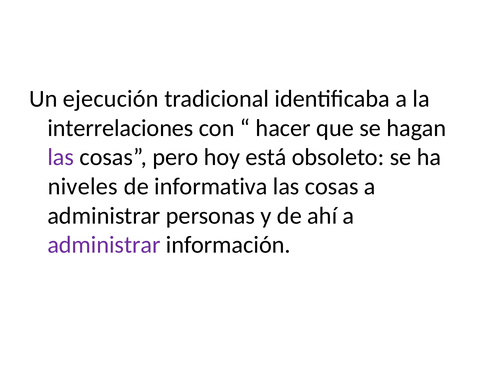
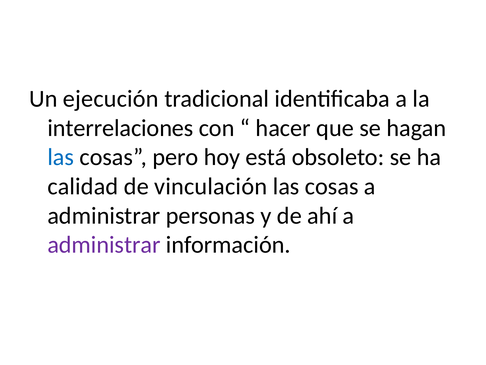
las colour: purple -> blue (61, 157)
niveles: niveles -> calidad (83, 186)
informativa: informativa -> vinculación (211, 186)
